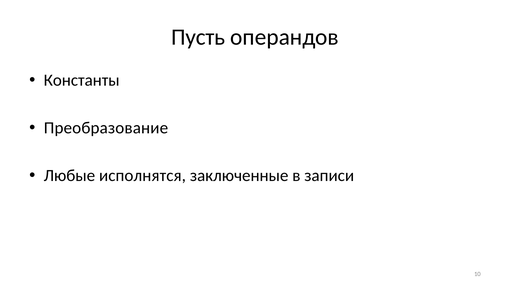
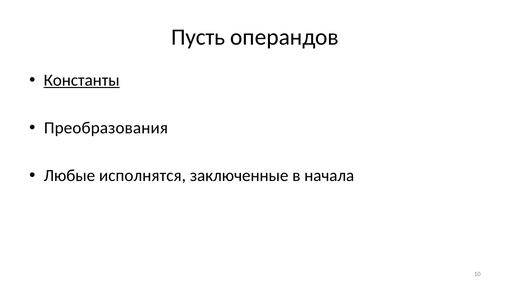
Константы underline: none -> present (82, 80)
Преобразование: Преобразование -> Преобразования (106, 128)
записи: записи -> начала (329, 176)
